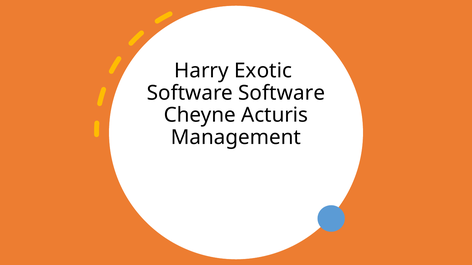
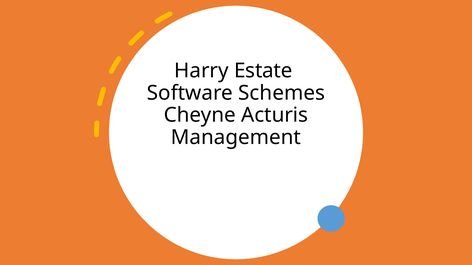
Exotic: Exotic -> Estate (263, 71)
Software: Software -> Schemes (282, 93)
